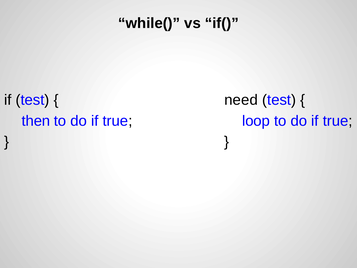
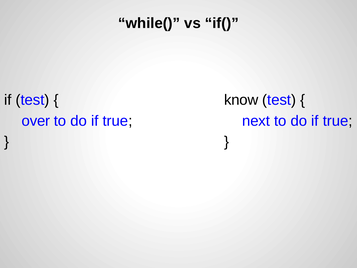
need: need -> know (241, 100)
then: then -> over (36, 121)
loop: loop -> next (256, 121)
